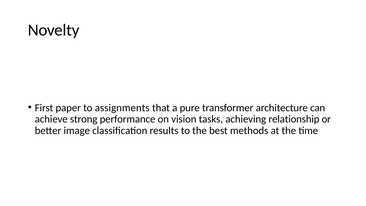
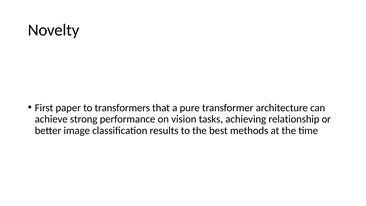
assignments: assignments -> transformers (122, 108)
